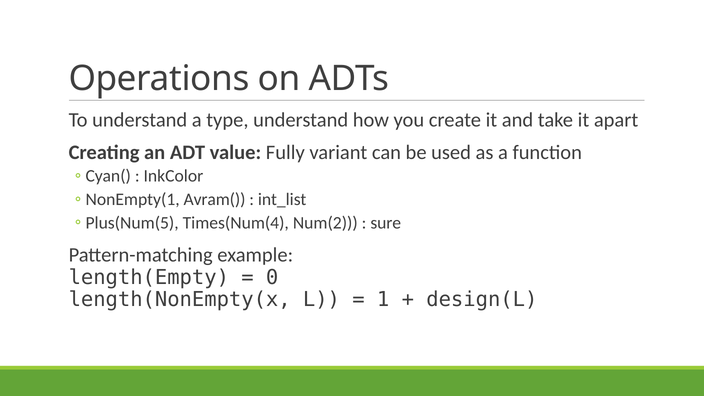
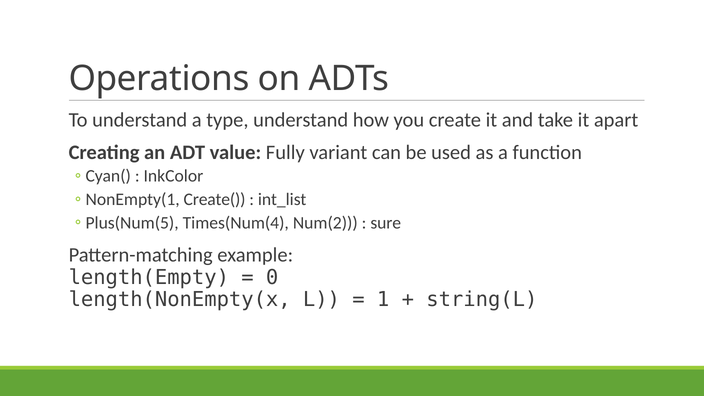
Avram(: Avram( -> Create( (215, 200)
design(L: design(L -> string(L (482, 299)
